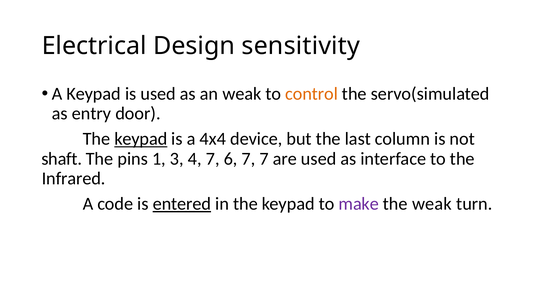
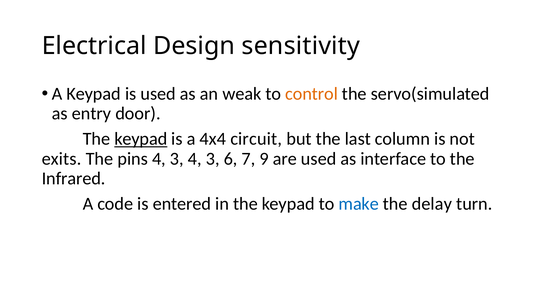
device: device -> circuit (256, 139)
shaft: shaft -> exits (62, 159)
pins 1: 1 -> 4 (159, 159)
3 4 7: 7 -> 3 (213, 159)
7 7: 7 -> 9 (264, 159)
entered underline: present -> none (182, 204)
make colour: purple -> blue (359, 204)
the weak: weak -> delay (432, 204)
